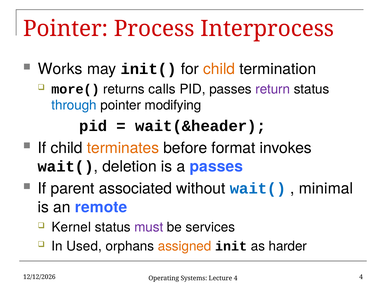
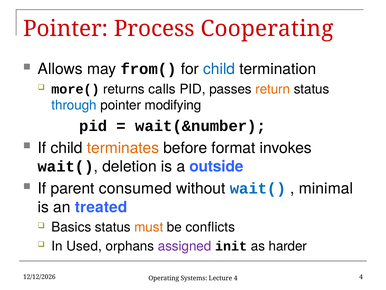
Interprocess: Interprocess -> Cooperating (267, 29)
Works: Works -> Allows (60, 69)
init(: init( -> from( (149, 69)
child colour: orange -> blue (219, 69)
return colour: purple -> orange (273, 89)
wait(&header: wait(&header -> wait(&number (201, 126)
a passes: passes -> outside (216, 166)
associated: associated -> consumed (135, 188)
remote: remote -> treated (101, 207)
Kernel: Kernel -> Basics (71, 227)
must colour: purple -> orange (149, 227)
services: services -> conflicts (210, 227)
assigned colour: orange -> purple (185, 246)
